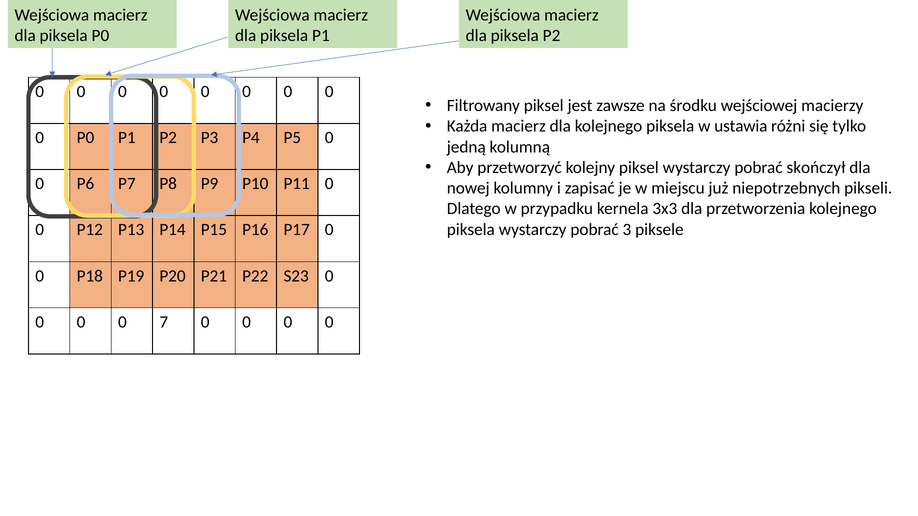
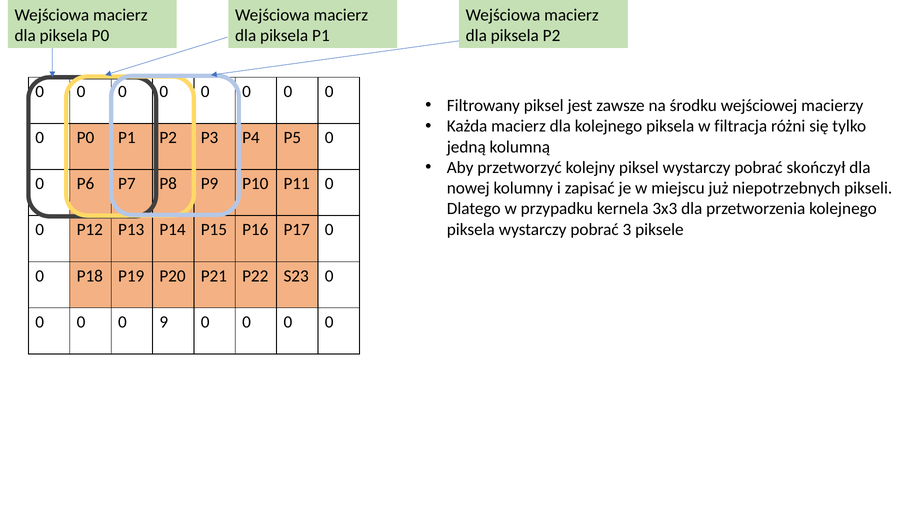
ustawia: ustawia -> filtracja (741, 126)
7: 7 -> 9 (164, 322)
